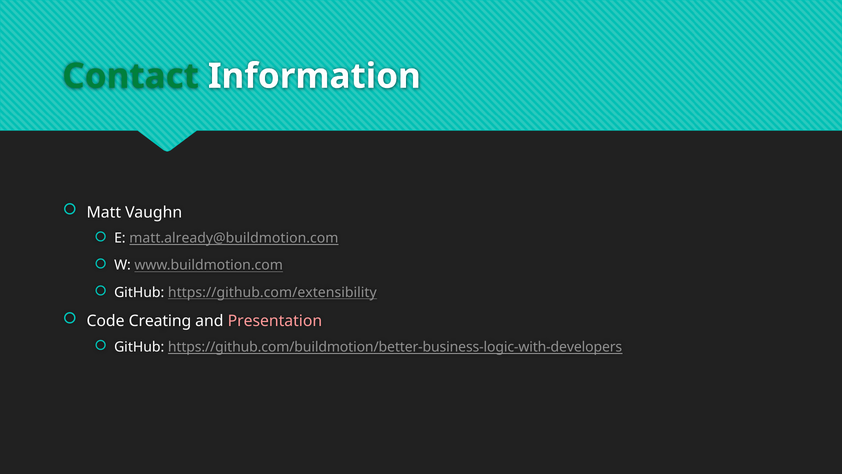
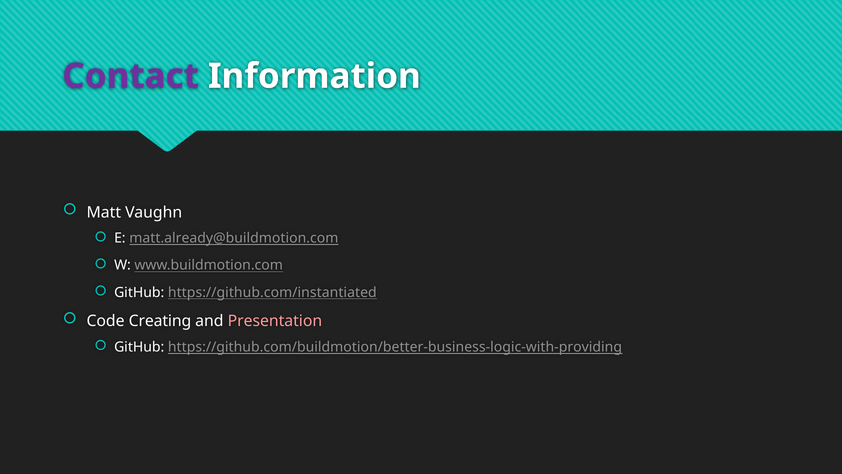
Contact colour: green -> purple (131, 76)
https://github.com/extensibility: https://github.com/extensibility -> https://github.com/instantiated (272, 292)
https://github.com/buildmotion/better-business-logic-with-developers: https://github.com/buildmotion/better-business-logic-with-developers -> https://github.com/buildmotion/better-business-logic-with-providing (395, 347)
